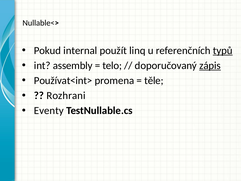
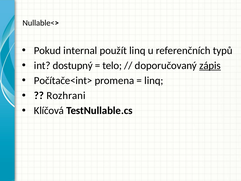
typů underline: present -> none (223, 50)
assembly: assembly -> dostupný (73, 65)
Používat<int>: Používat<int> -> Počítače<int> (63, 80)
těle: těle -> linq (154, 80)
Eventy: Eventy -> Klíčová (49, 111)
